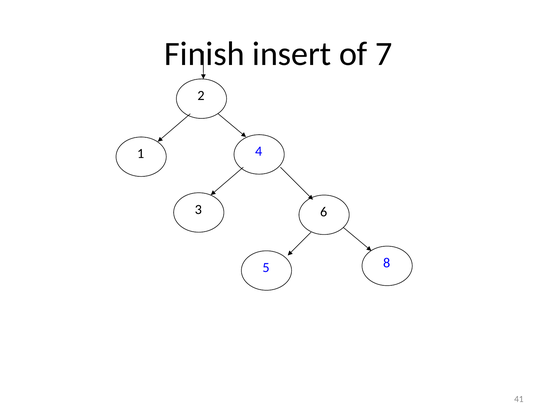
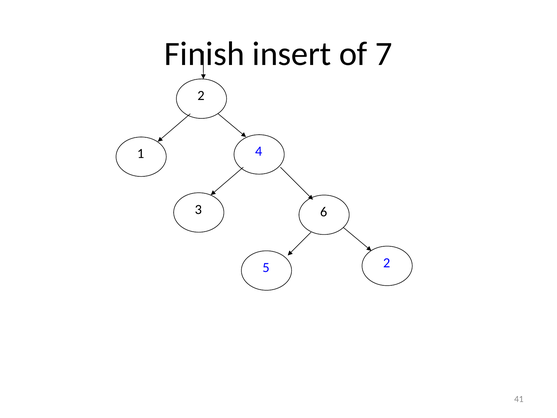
5 8: 8 -> 2 (387, 263)
